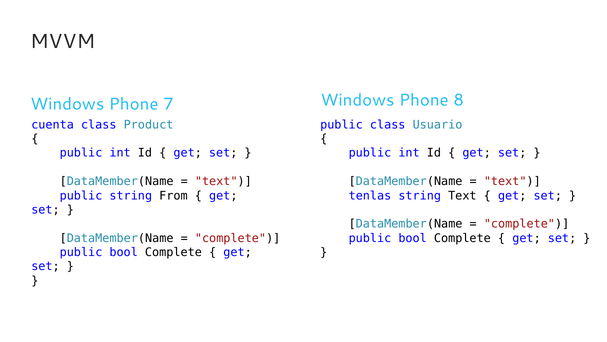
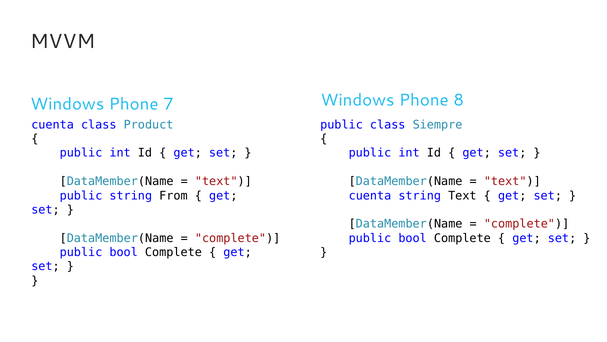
Usuario: Usuario -> Siempre (438, 124)
tenlas: tenlas -> cuenta (370, 195)
